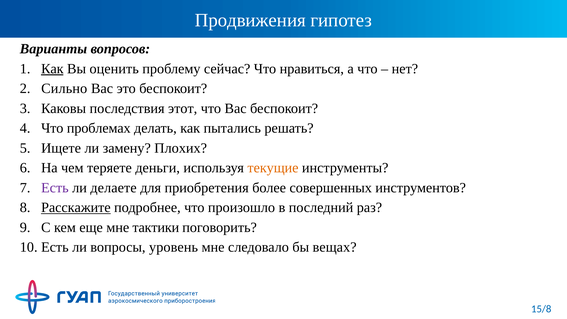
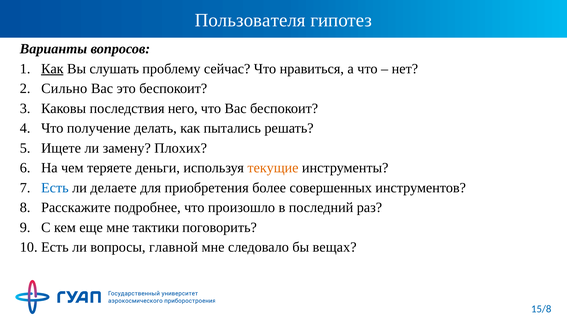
Продвижения: Продвижения -> Пользователя (250, 20)
оценить: оценить -> слушать (114, 69)
этот: этот -> него (183, 108)
проблемах: проблемах -> получение (99, 128)
Есть colour: purple -> blue (55, 188)
Расскажите underline: present -> none (76, 208)
уровень: уровень -> главной (174, 247)
